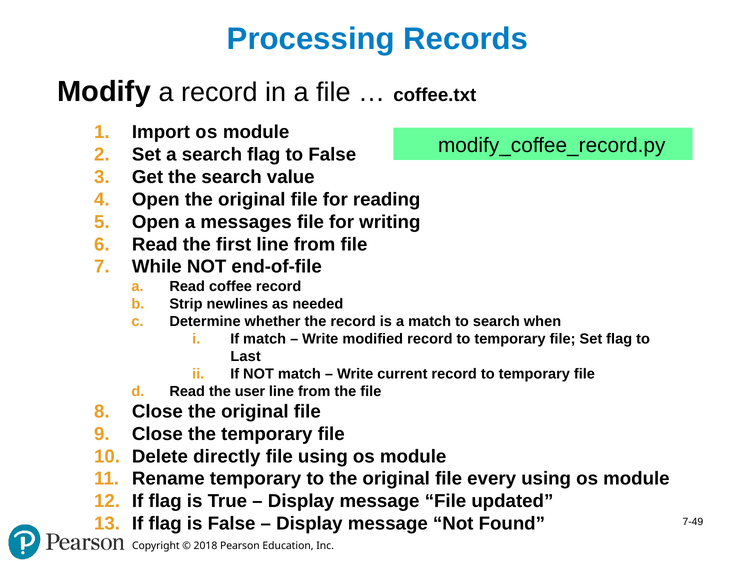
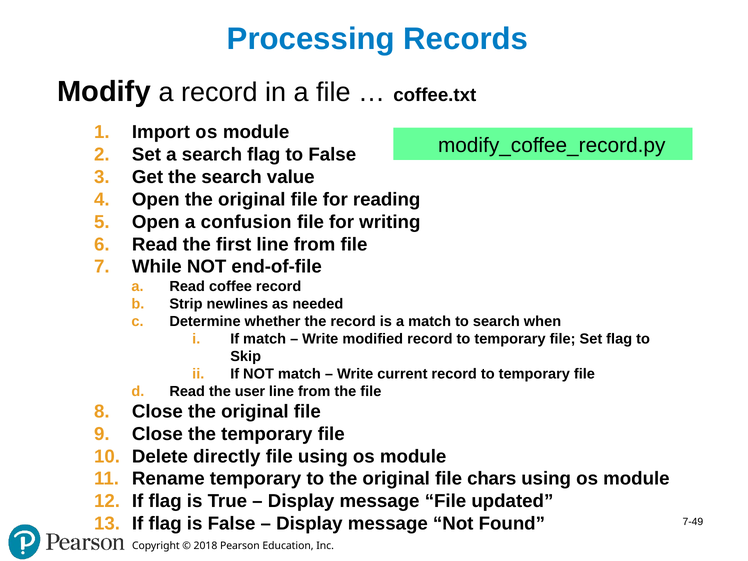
messages: messages -> confusion (246, 222)
Last: Last -> Skip (246, 356)
every: every -> chars (492, 479)
